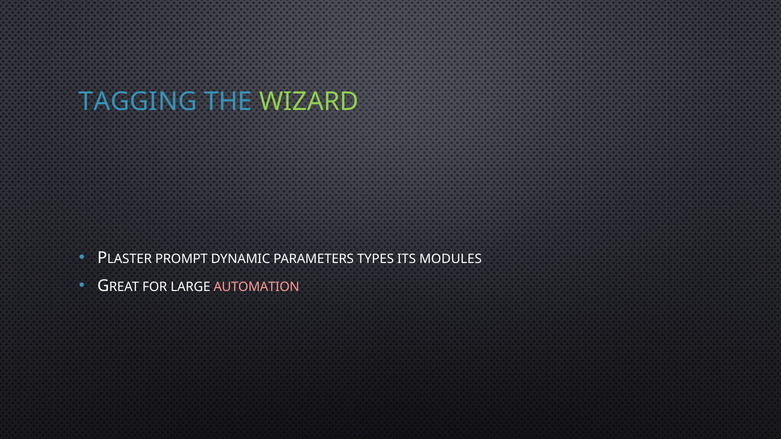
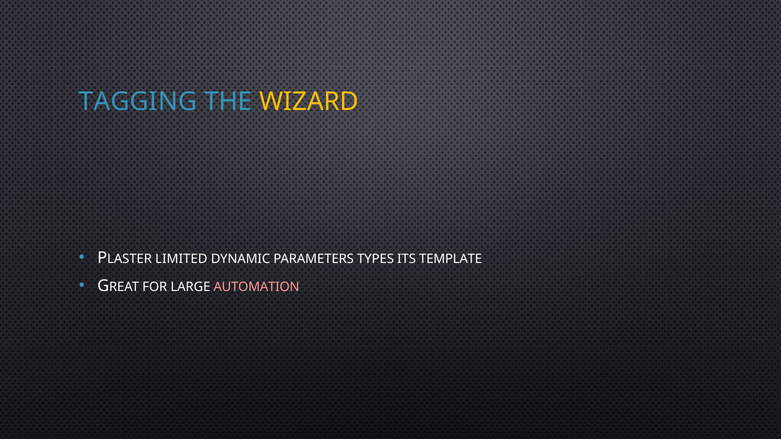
WIZARD colour: light green -> yellow (309, 102)
PROMPT: PROMPT -> LIMITED (181, 259)
MODULES: MODULES -> TEMPLATE (451, 259)
